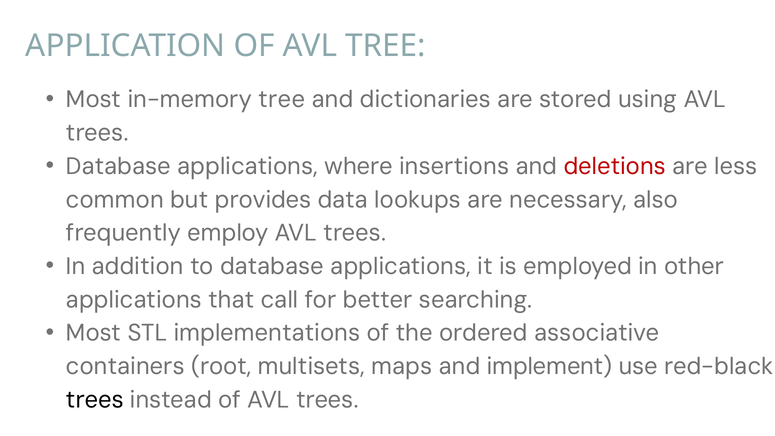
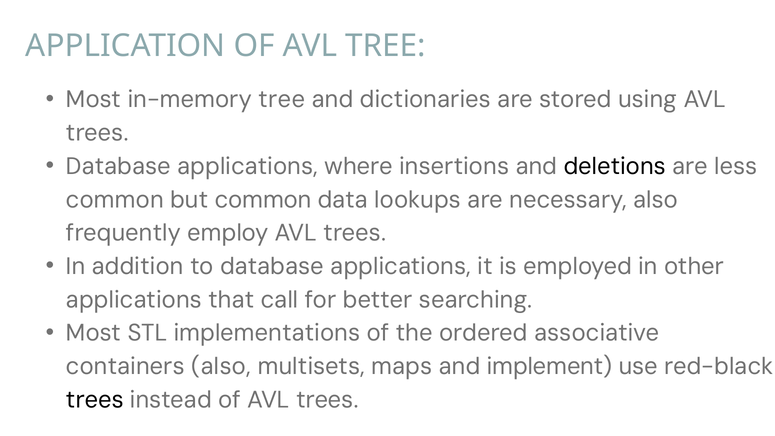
deletions colour: red -> black (615, 166)
but provides: provides -> common (263, 200)
containers root: root -> also (221, 366)
